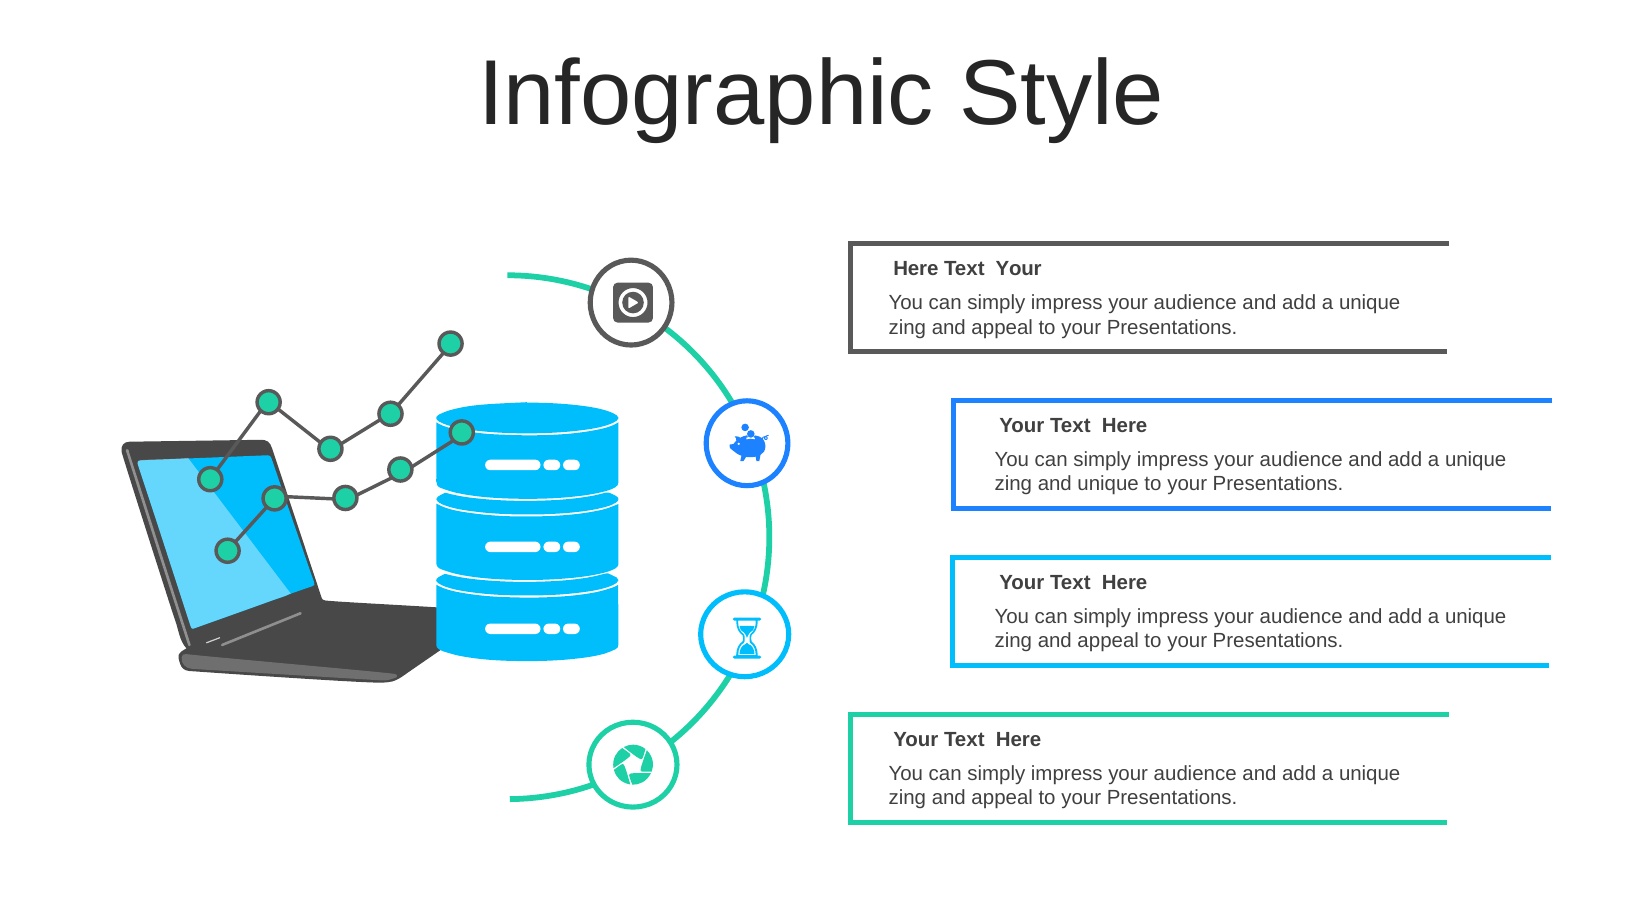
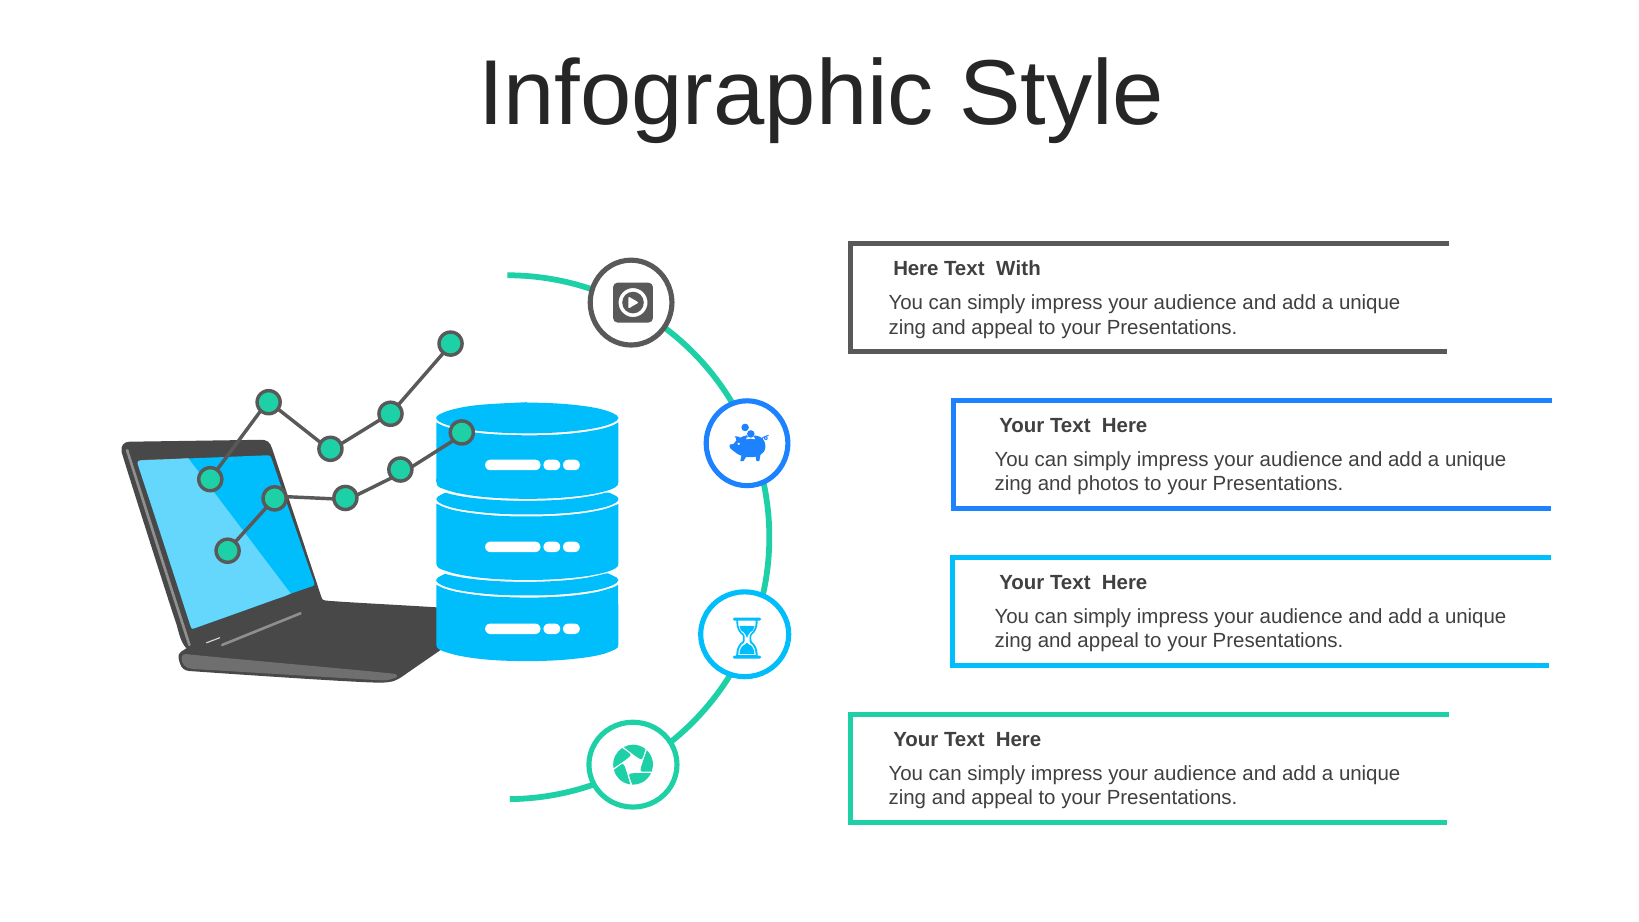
Text Your: Your -> With (1018, 269)
and unique: unique -> photos (1108, 484)
